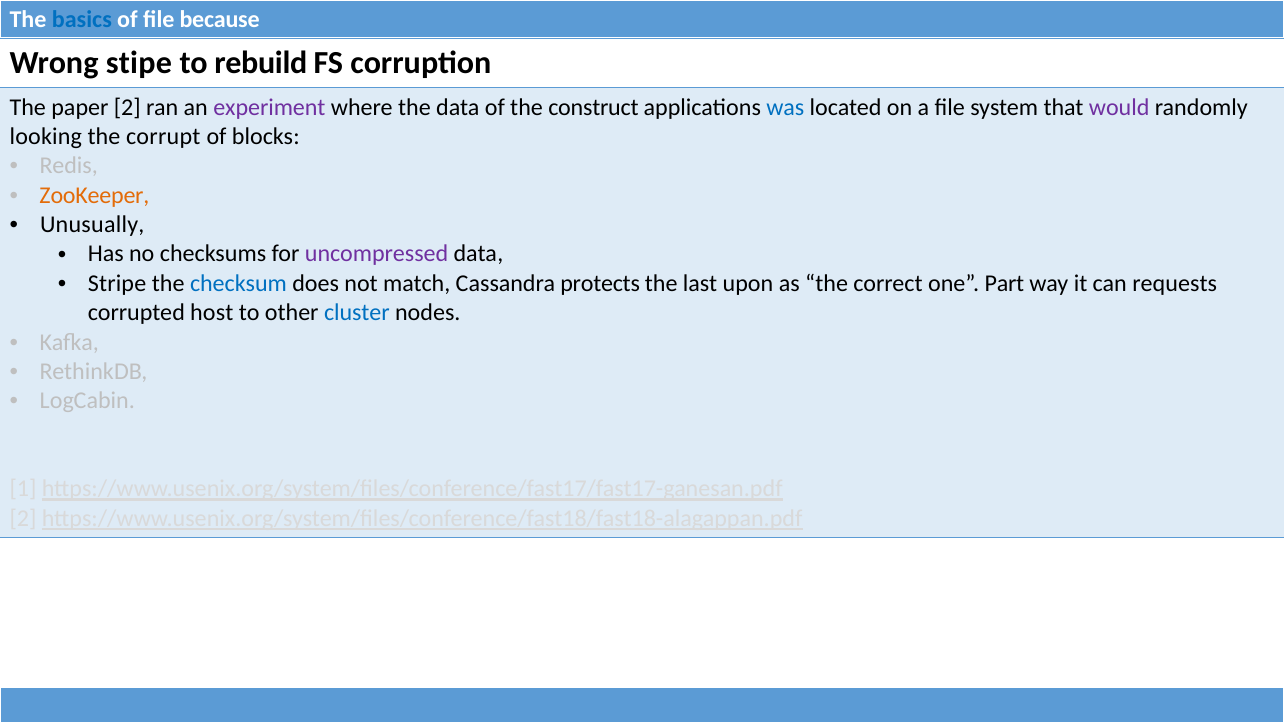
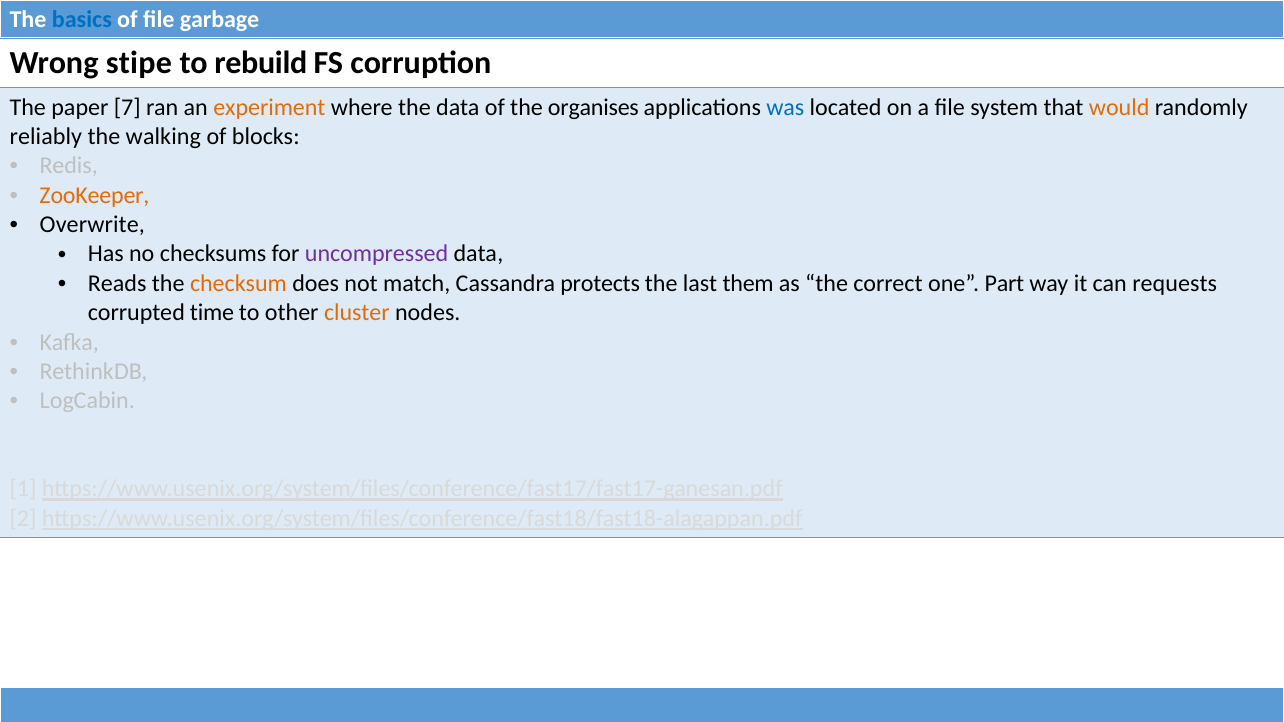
because: because -> garbage (220, 20)
paper 2: 2 -> 7 (127, 107)
experiment colour: purple -> orange (269, 107)
construct: construct -> organises (593, 107)
would colour: purple -> orange (1119, 107)
looking: looking -> reliably (46, 137)
corrupt: corrupt -> walking (163, 137)
Unusually: Unusually -> Overwrite (92, 225)
Stripe: Stripe -> Reads (117, 283)
checksum colour: blue -> orange (238, 283)
upon: upon -> them (748, 283)
host: host -> time (212, 313)
cluster colour: blue -> orange (357, 313)
